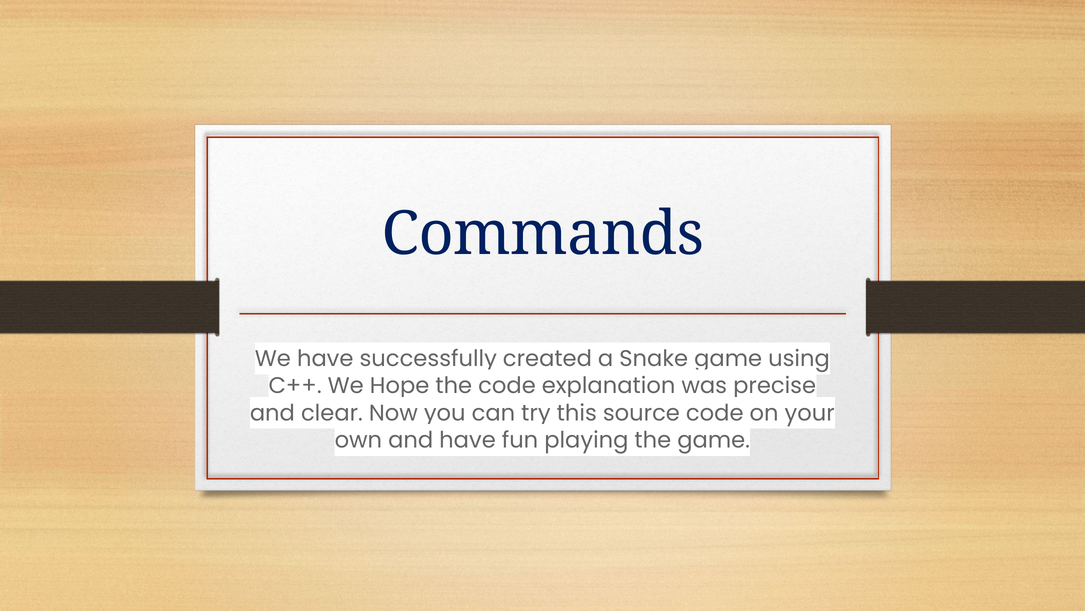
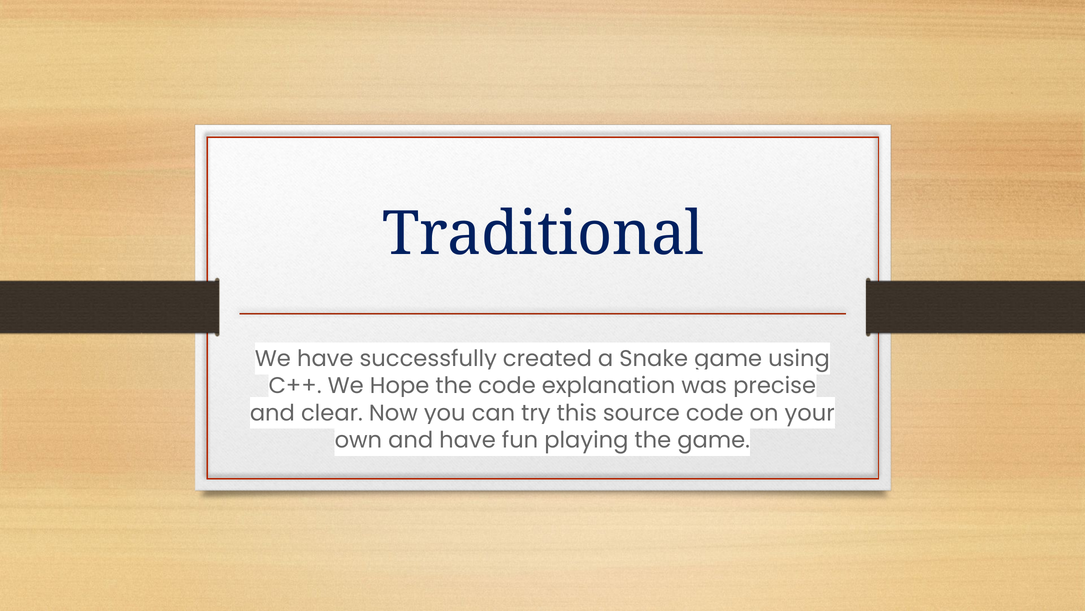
Commands: Commands -> Traditional (543, 234)
